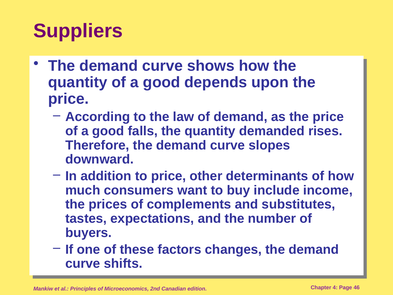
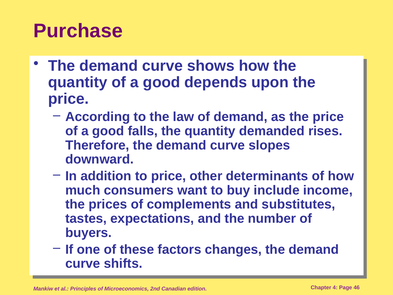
Suppliers: Suppliers -> Purchase (78, 31)
